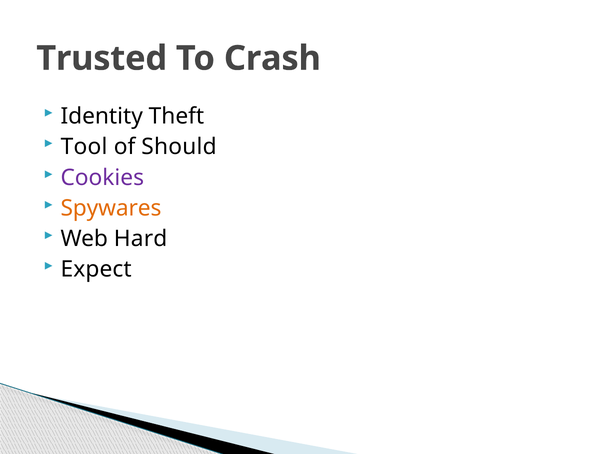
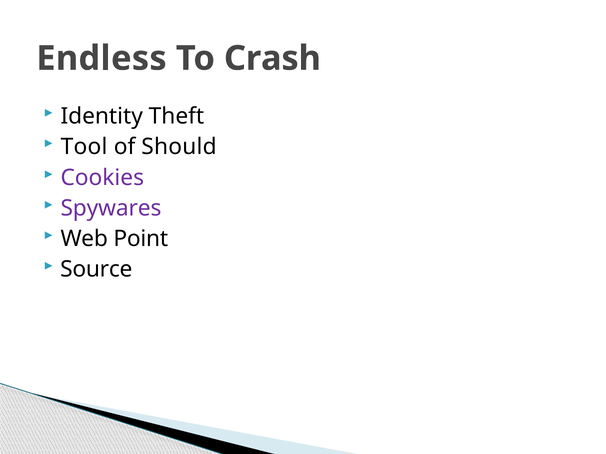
Trusted: Trusted -> Endless (101, 58)
Spywares colour: orange -> purple (111, 208)
Hard: Hard -> Point (141, 239)
Expect: Expect -> Source (96, 270)
